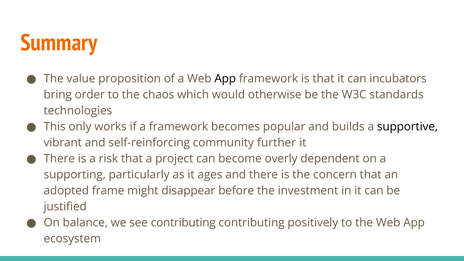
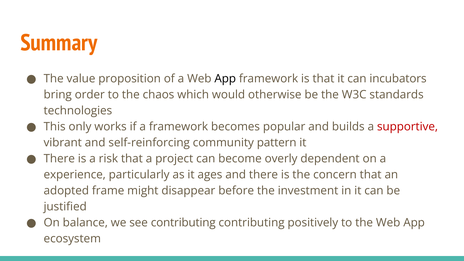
supportive colour: black -> red (407, 127)
further: further -> pattern (277, 143)
supporting: supporting -> experience (75, 175)
